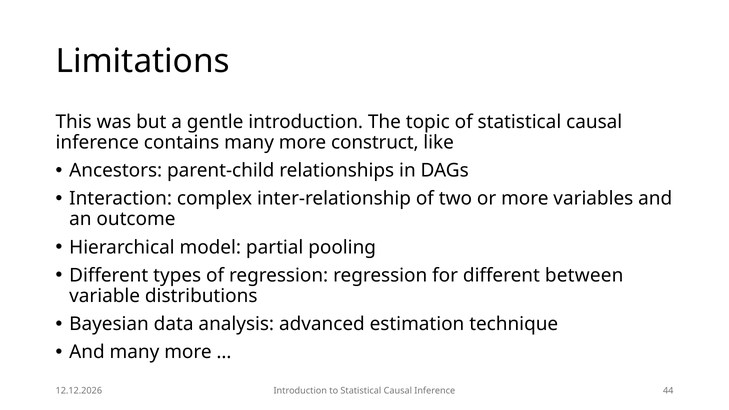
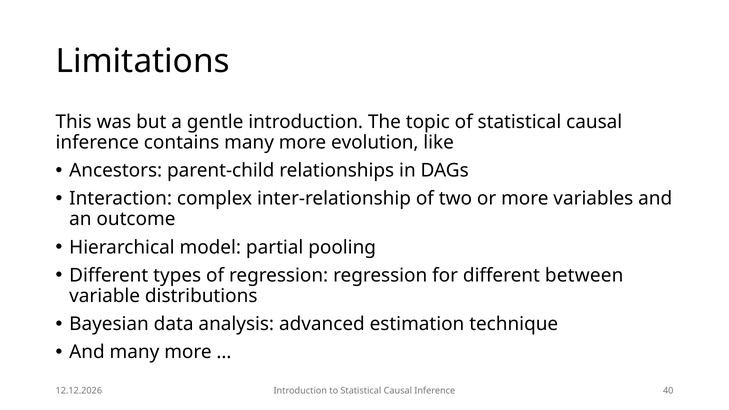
construct: construct -> evolution (375, 143)
44: 44 -> 40 (668, 391)
